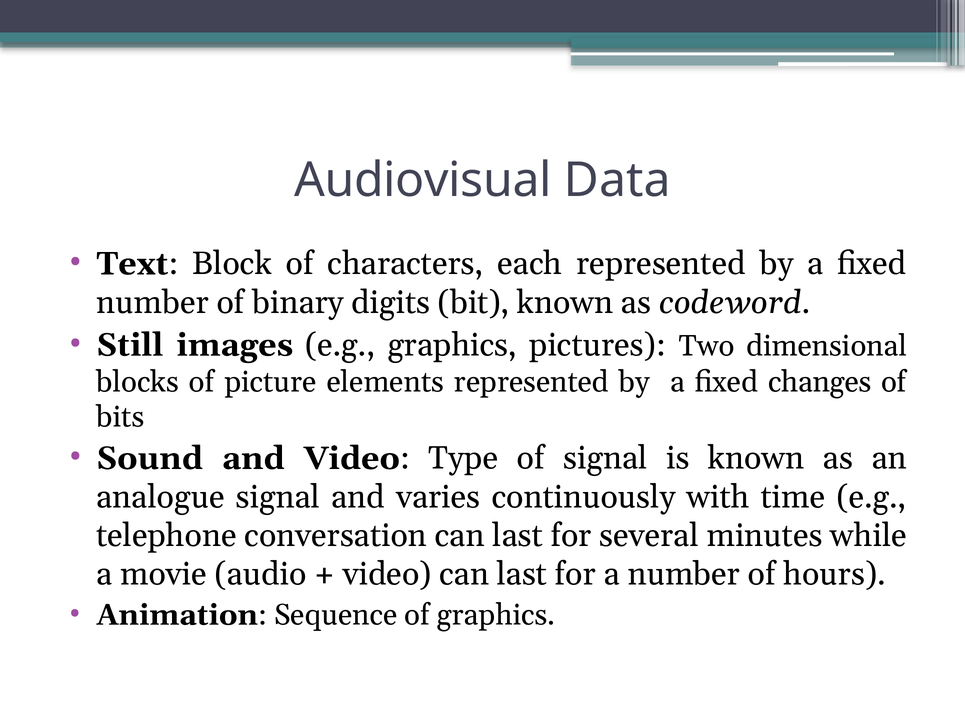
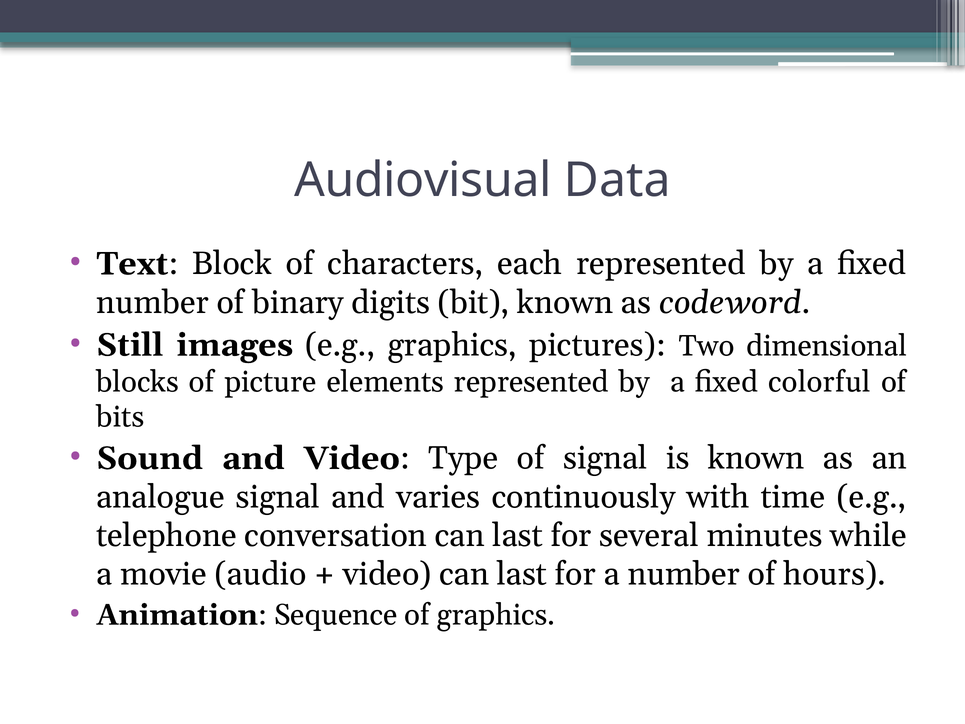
changes: changes -> colorful (819, 382)
